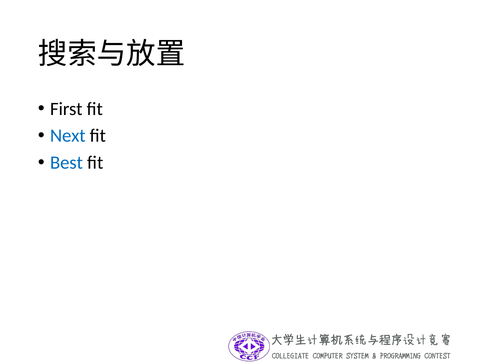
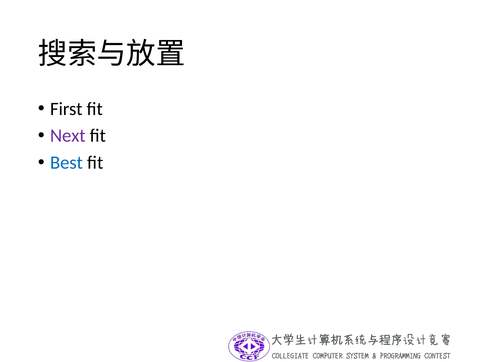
Next colour: blue -> purple (68, 136)
